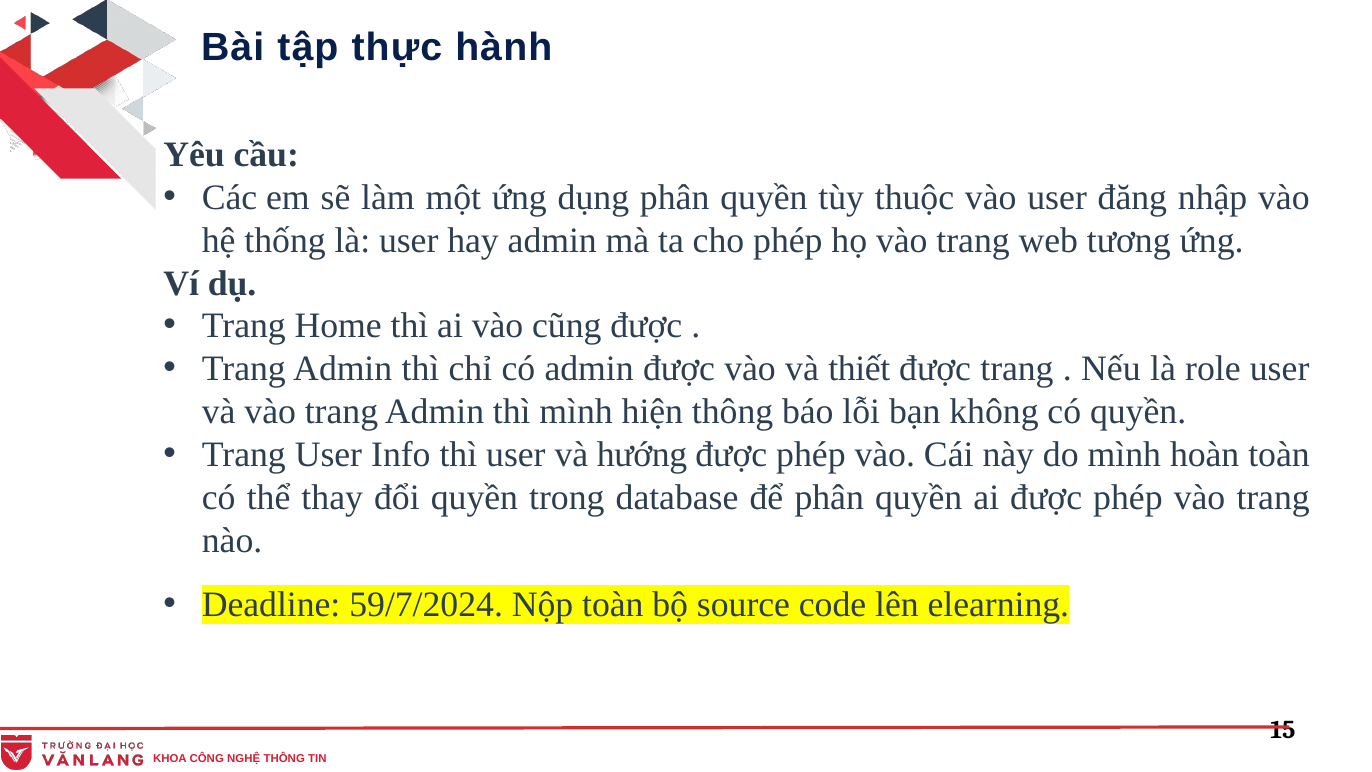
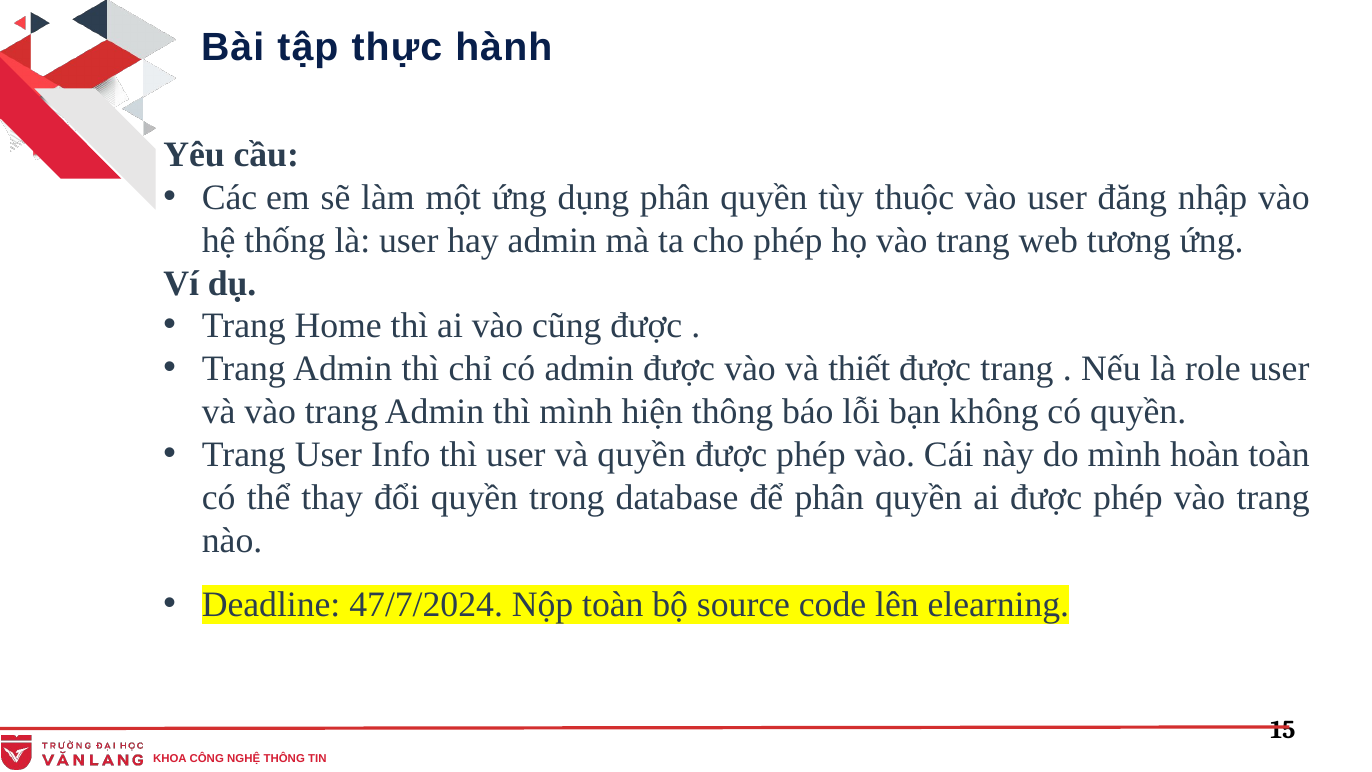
và hướng: hướng -> quyền (642, 455)
59/7/2024: 59/7/2024 -> 47/7/2024 (426, 605)
